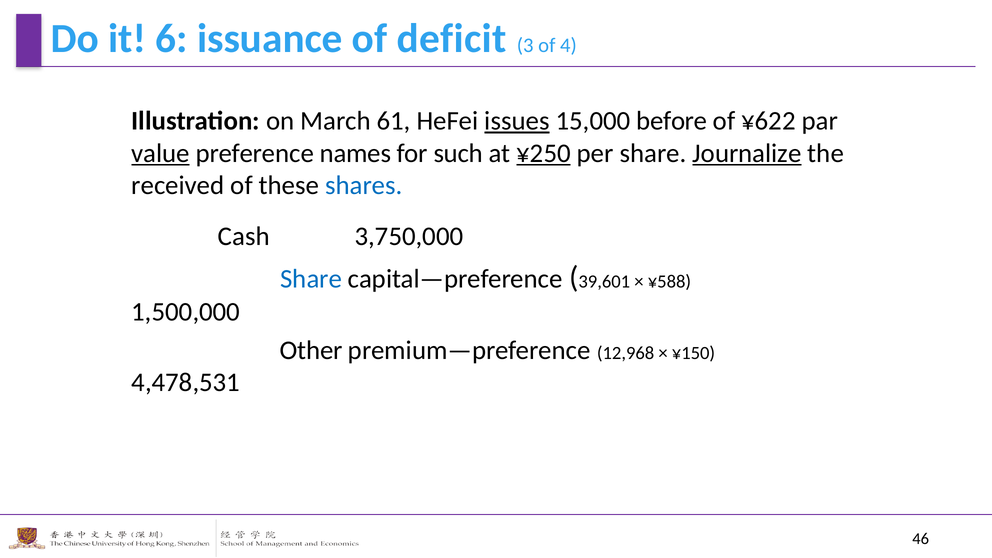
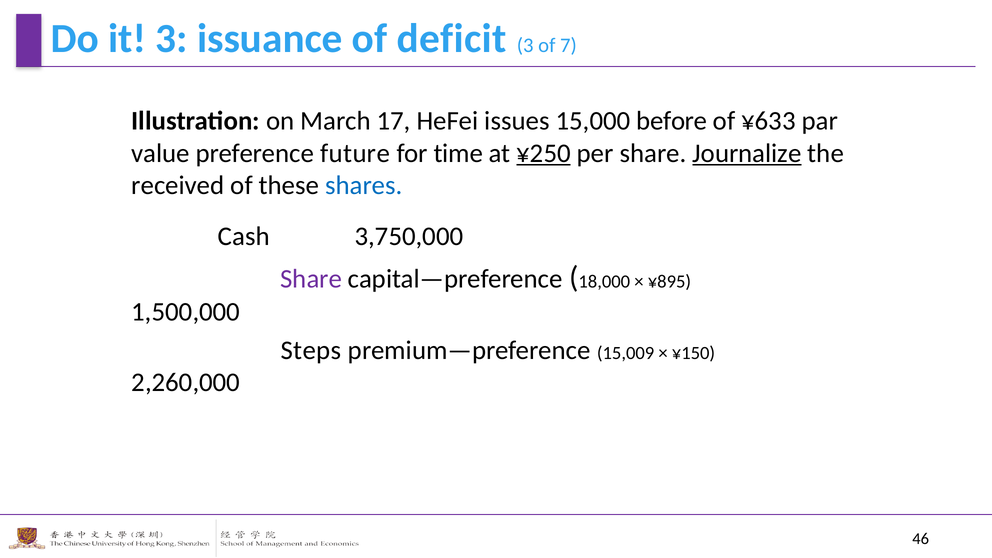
it 6: 6 -> 3 (172, 38)
4: 4 -> 7 (568, 45)
61: 61 -> 17 (394, 121)
issues underline: present -> none (517, 121)
¥622: ¥622 -> ¥633 (768, 121)
value underline: present -> none (161, 153)
names: names -> future (355, 153)
such: such -> time (458, 153)
Share colour: blue -> purple (311, 279)
39,601: 39,601 -> 18,000 (604, 281)
¥588: ¥588 -> ¥895 (669, 281)
Other: Other -> Steps (311, 350)
12,968: 12,968 -> 15,009 (626, 353)
4,478,531: 4,478,531 -> 2,260,000 (186, 382)
